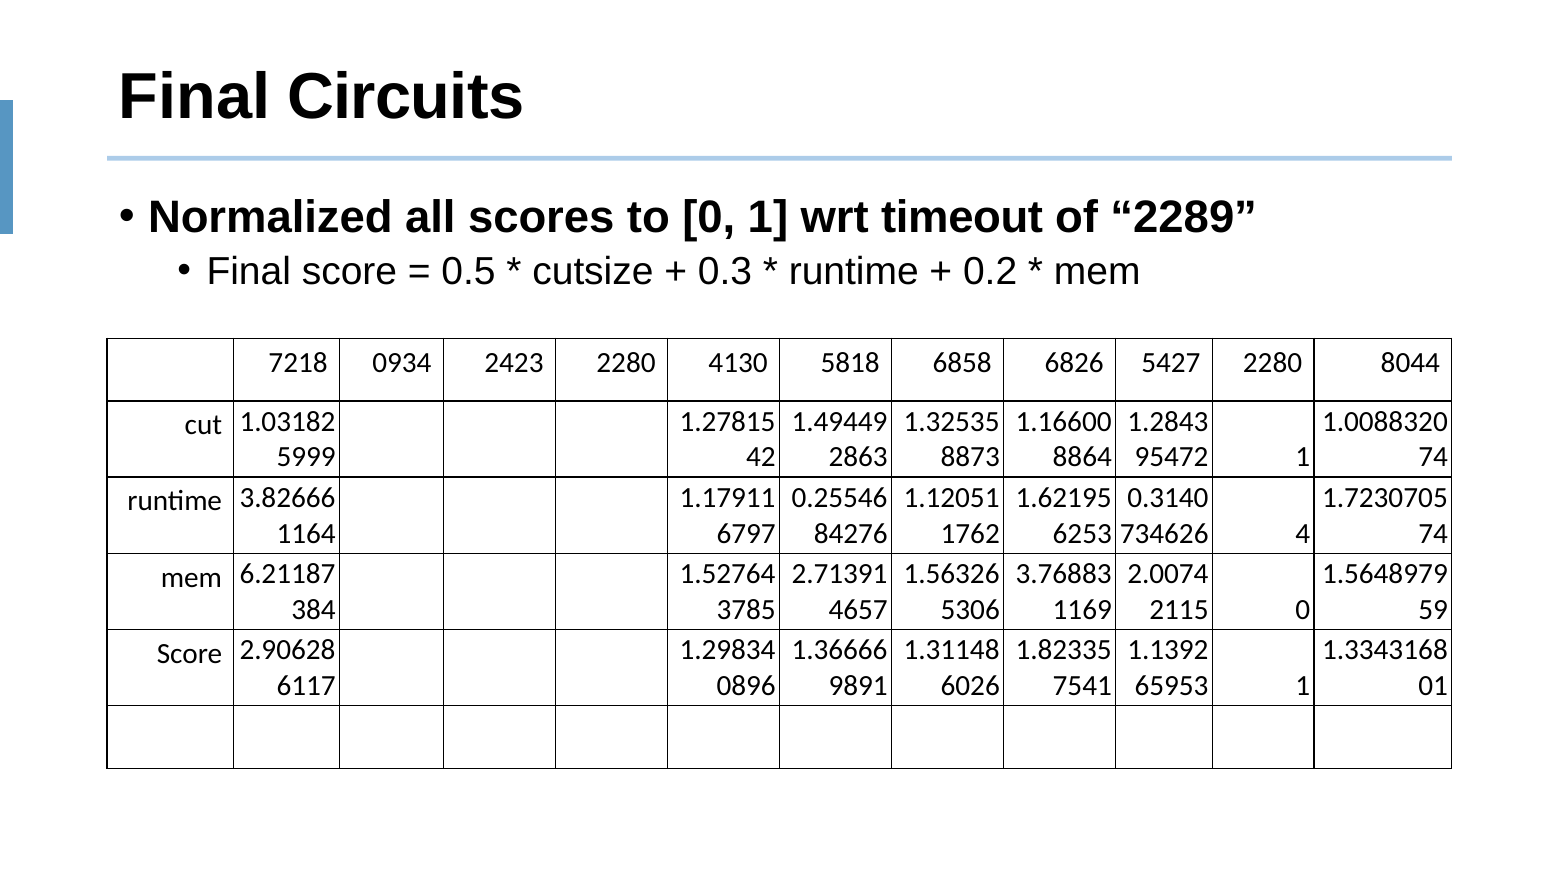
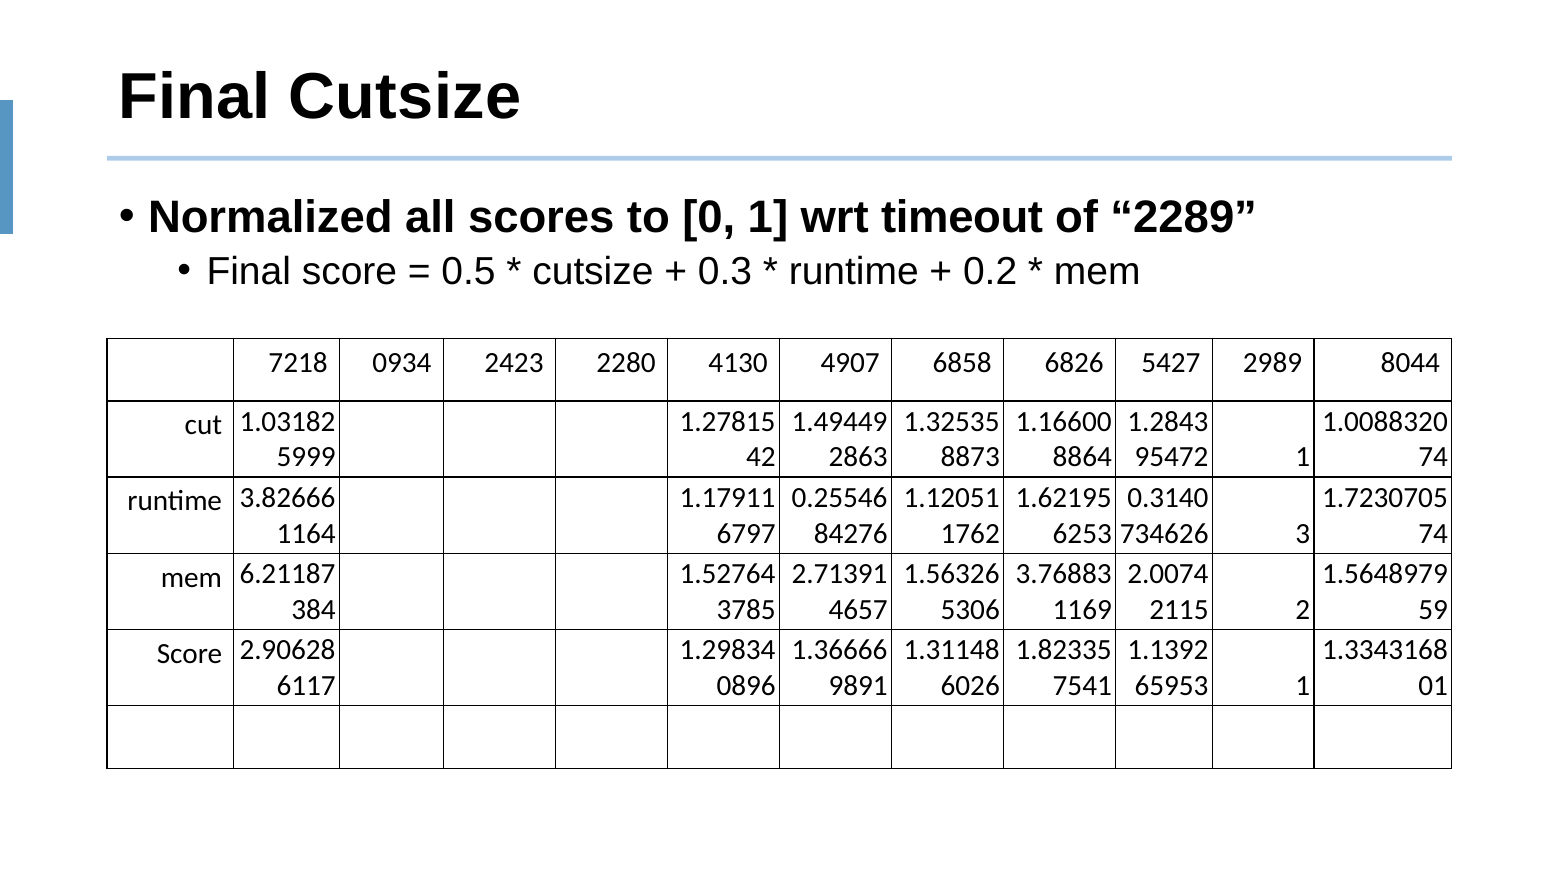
Final Circuits: Circuits -> Cutsize (405, 97)
5818: 5818 -> 4907 (850, 362)
5427 2280: 2280 -> 2989 (1273, 362)
4: 4 -> 3 (1303, 533)
0: 0 -> 2 (1303, 610)
